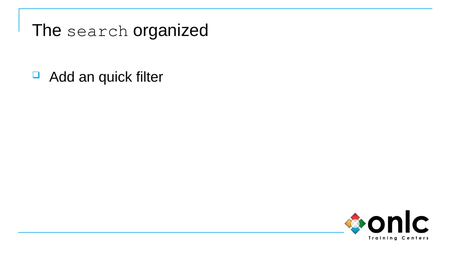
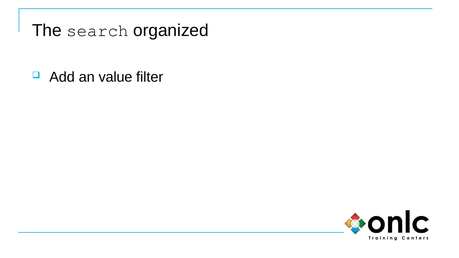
quick: quick -> value (115, 77)
